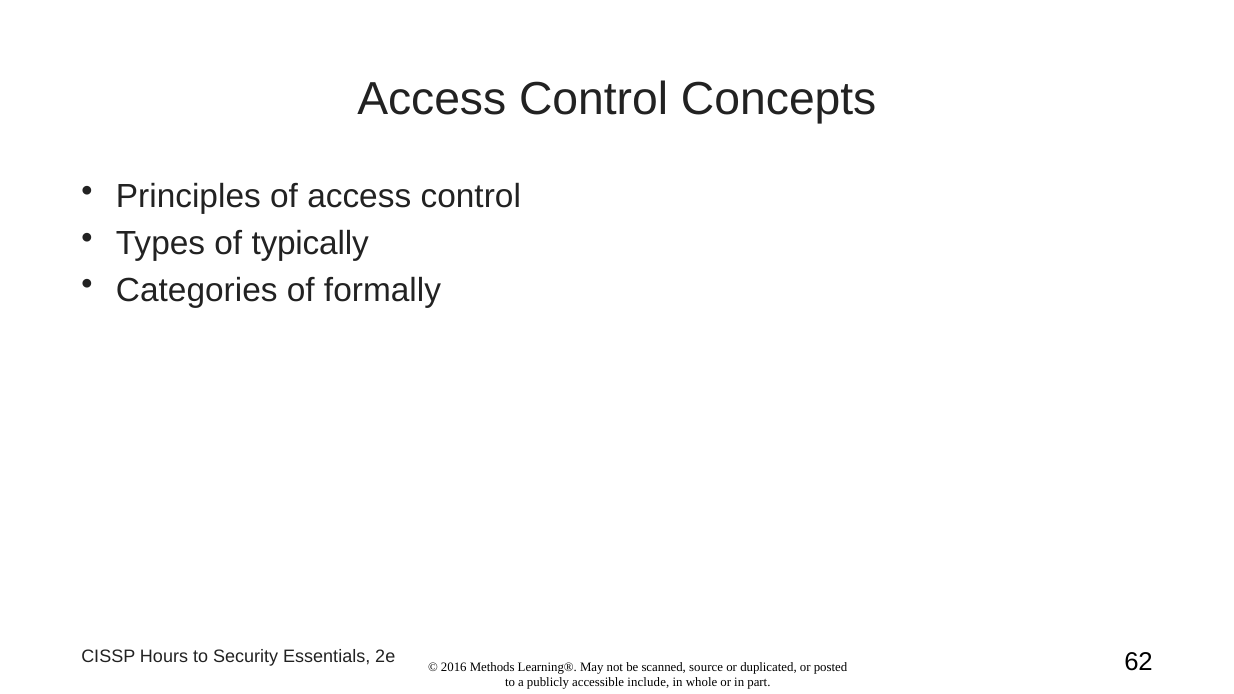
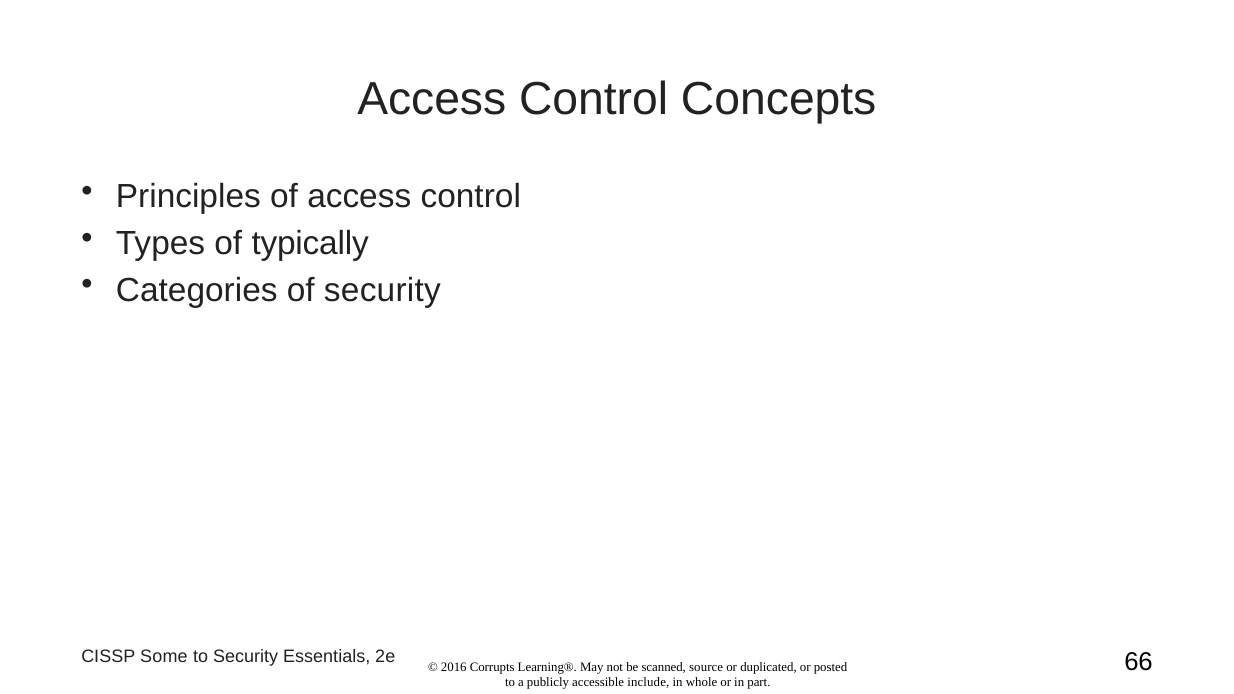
of formally: formally -> security (382, 290)
Hours: Hours -> Some (164, 657)
62: 62 -> 66 (1139, 662)
Methods: Methods -> Corrupts (492, 667)
